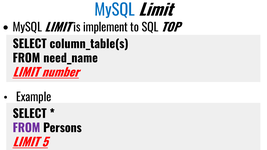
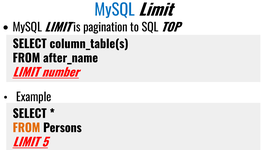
implement: implement -> pagination (105, 28)
need_name: need_name -> after_name (71, 59)
FROM colour: purple -> orange (26, 128)
